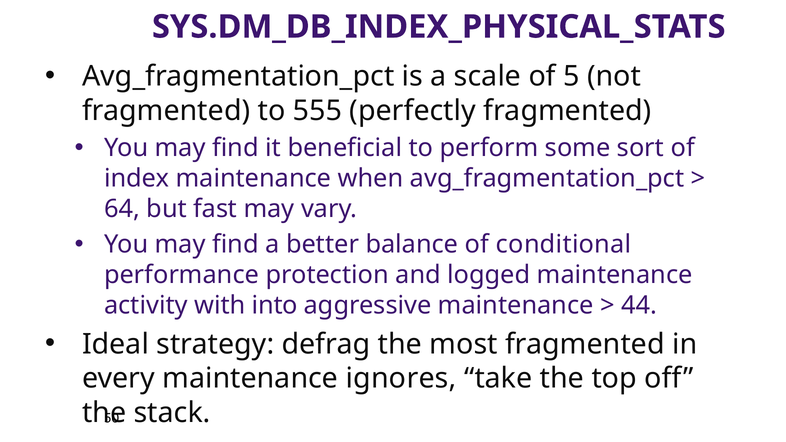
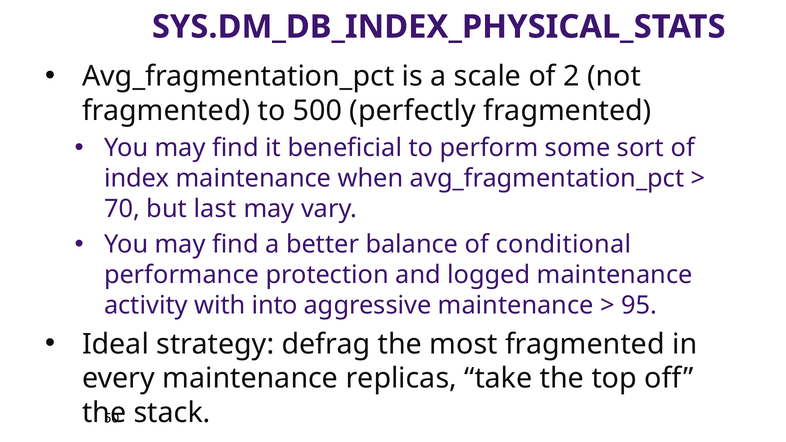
5: 5 -> 2 (571, 76)
555: 555 -> 500 (317, 111)
64: 64 -> 70 (122, 209)
fast: fast -> last (215, 209)
44: 44 -> 95 (639, 306)
ignores: ignores -> replicas (401, 379)
